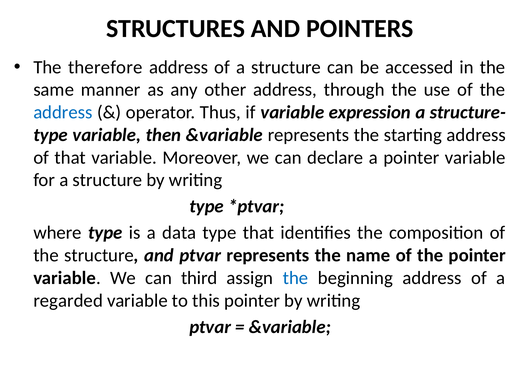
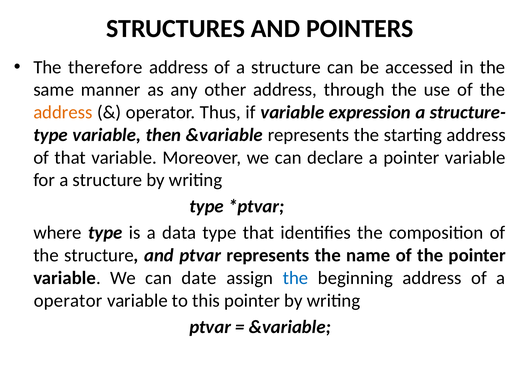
address colour: blue -> orange (63, 112)
third: third -> date (199, 278)
regarded: regarded -> operator (68, 301)
